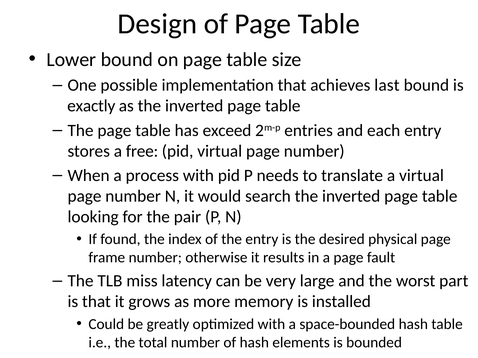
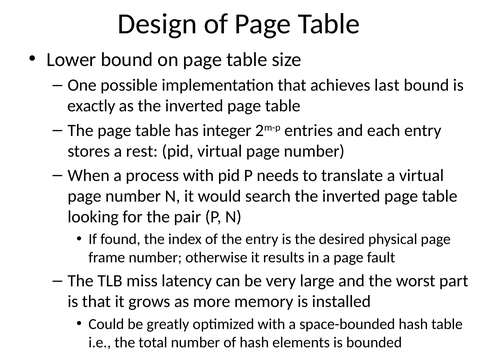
exceed: exceed -> integer (227, 131)
free: free -> rest (142, 151)
